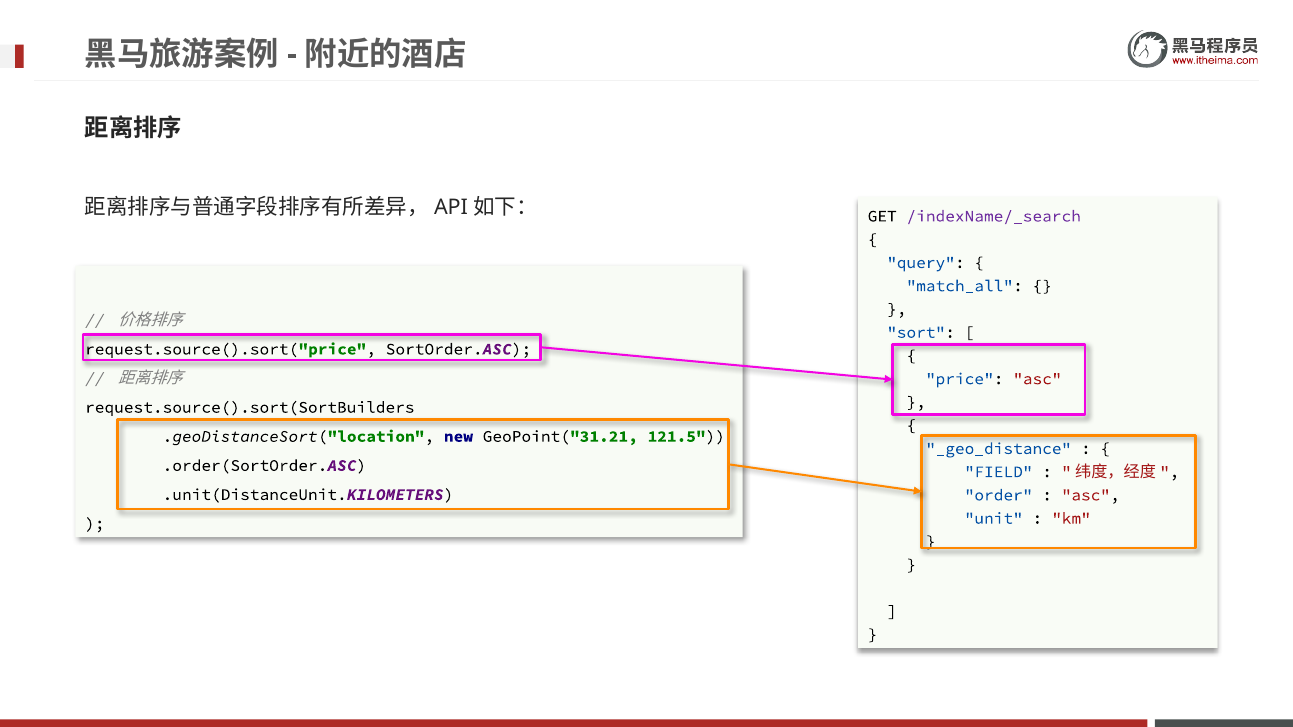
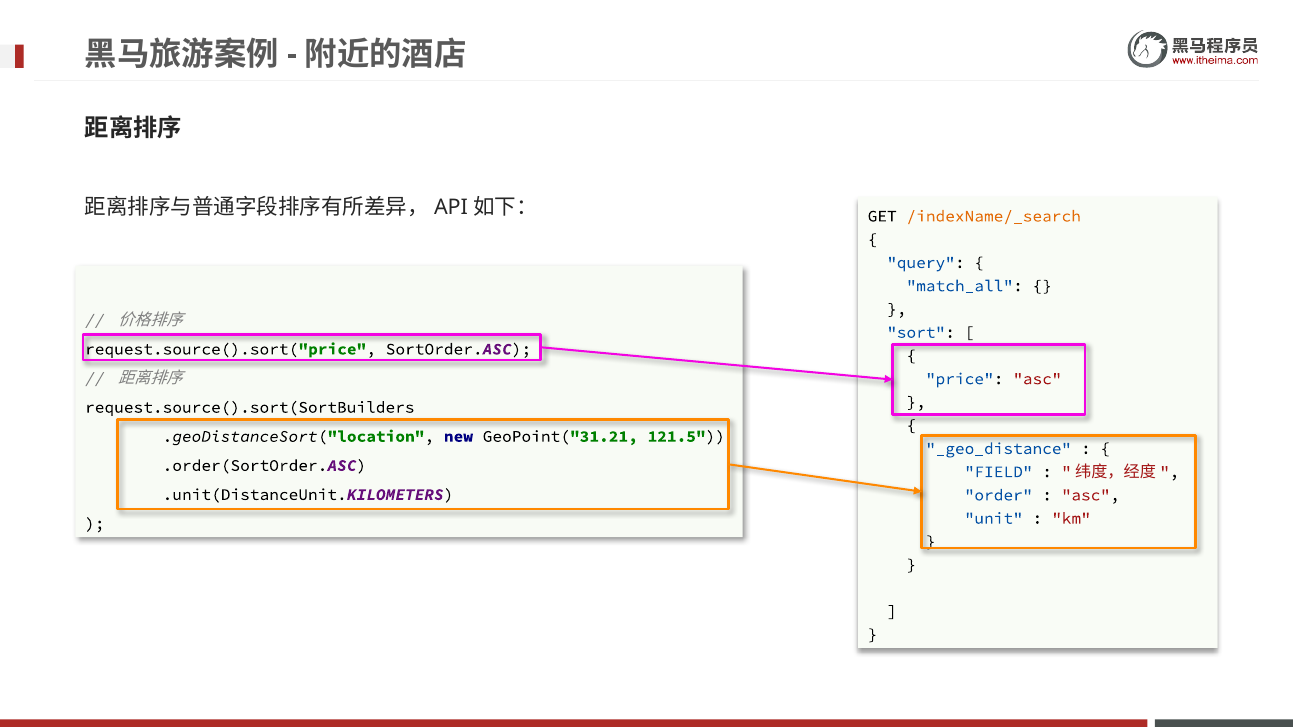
/indexName/_search colour: purple -> orange (994, 216)
